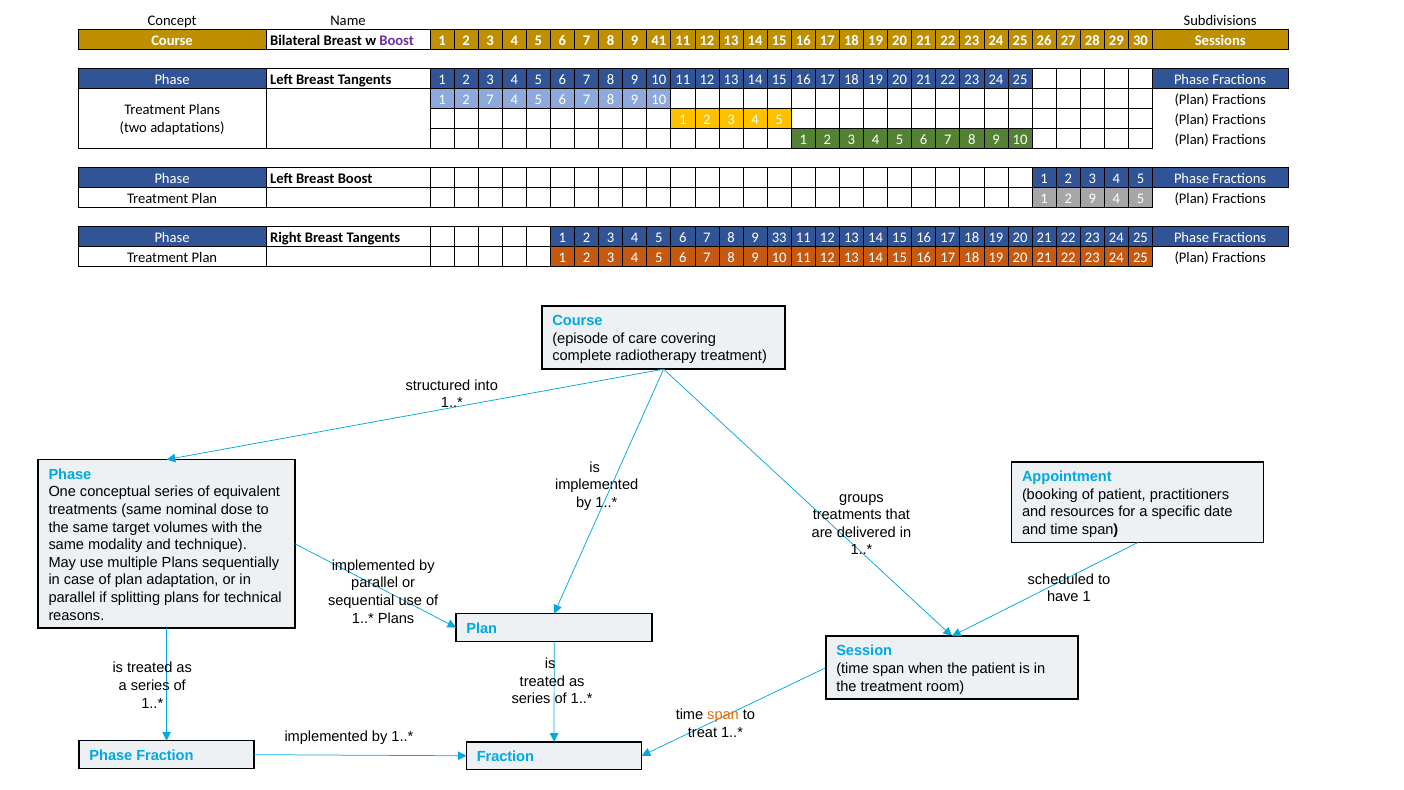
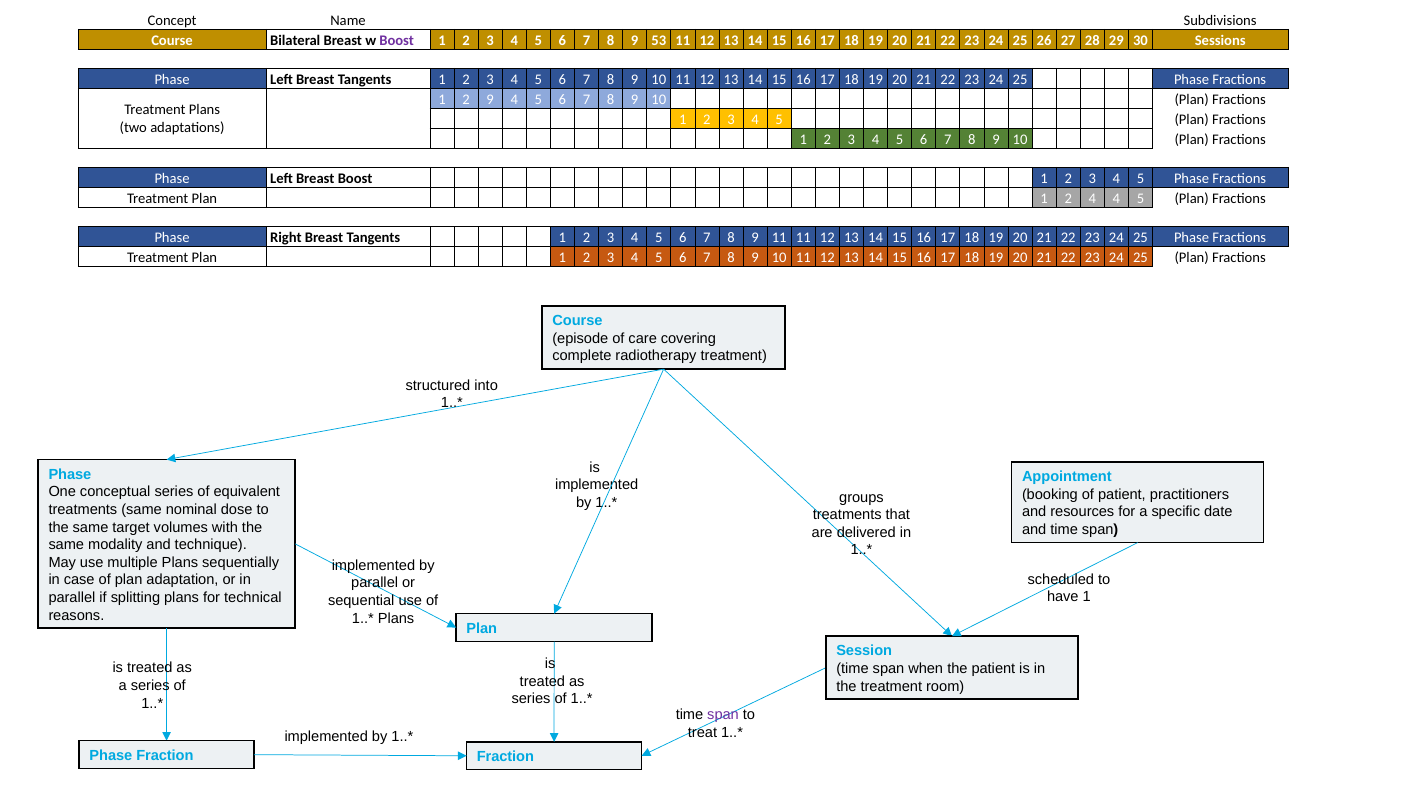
41: 41 -> 53 (659, 41)
2 7: 7 -> 9 (490, 100)
2 9: 9 -> 4 (1092, 199)
9 33: 33 -> 11 (779, 238)
span colour: orange -> purple (723, 715)
